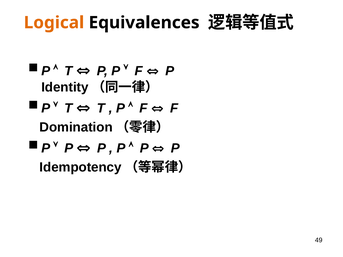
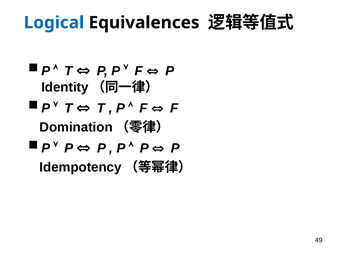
Logical colour: orange -> blue (54, 23)
